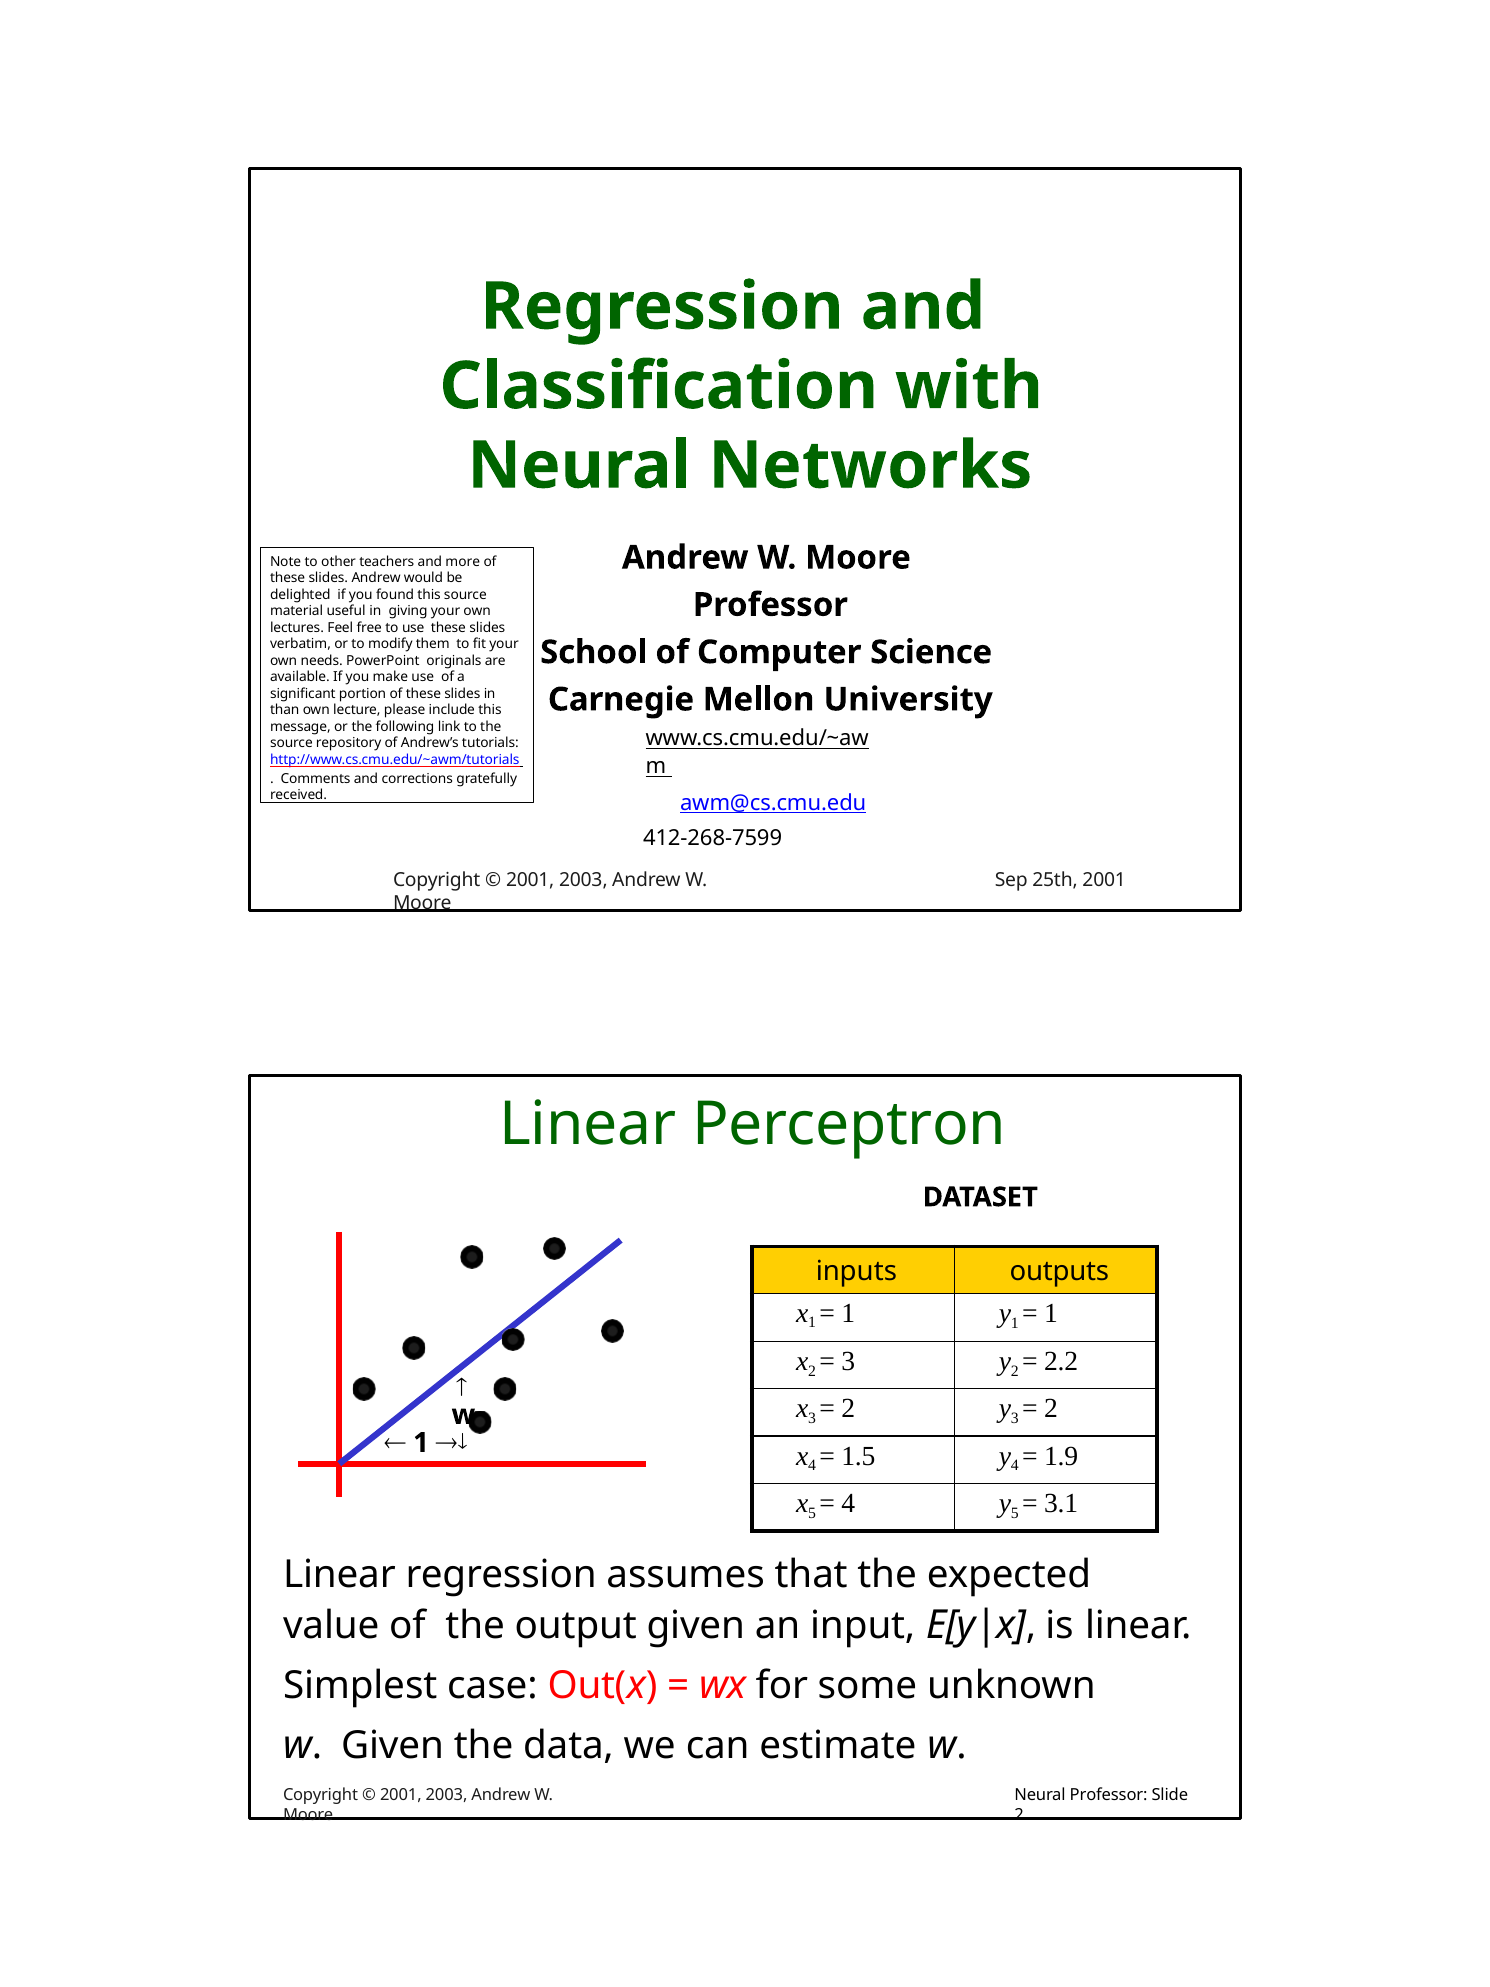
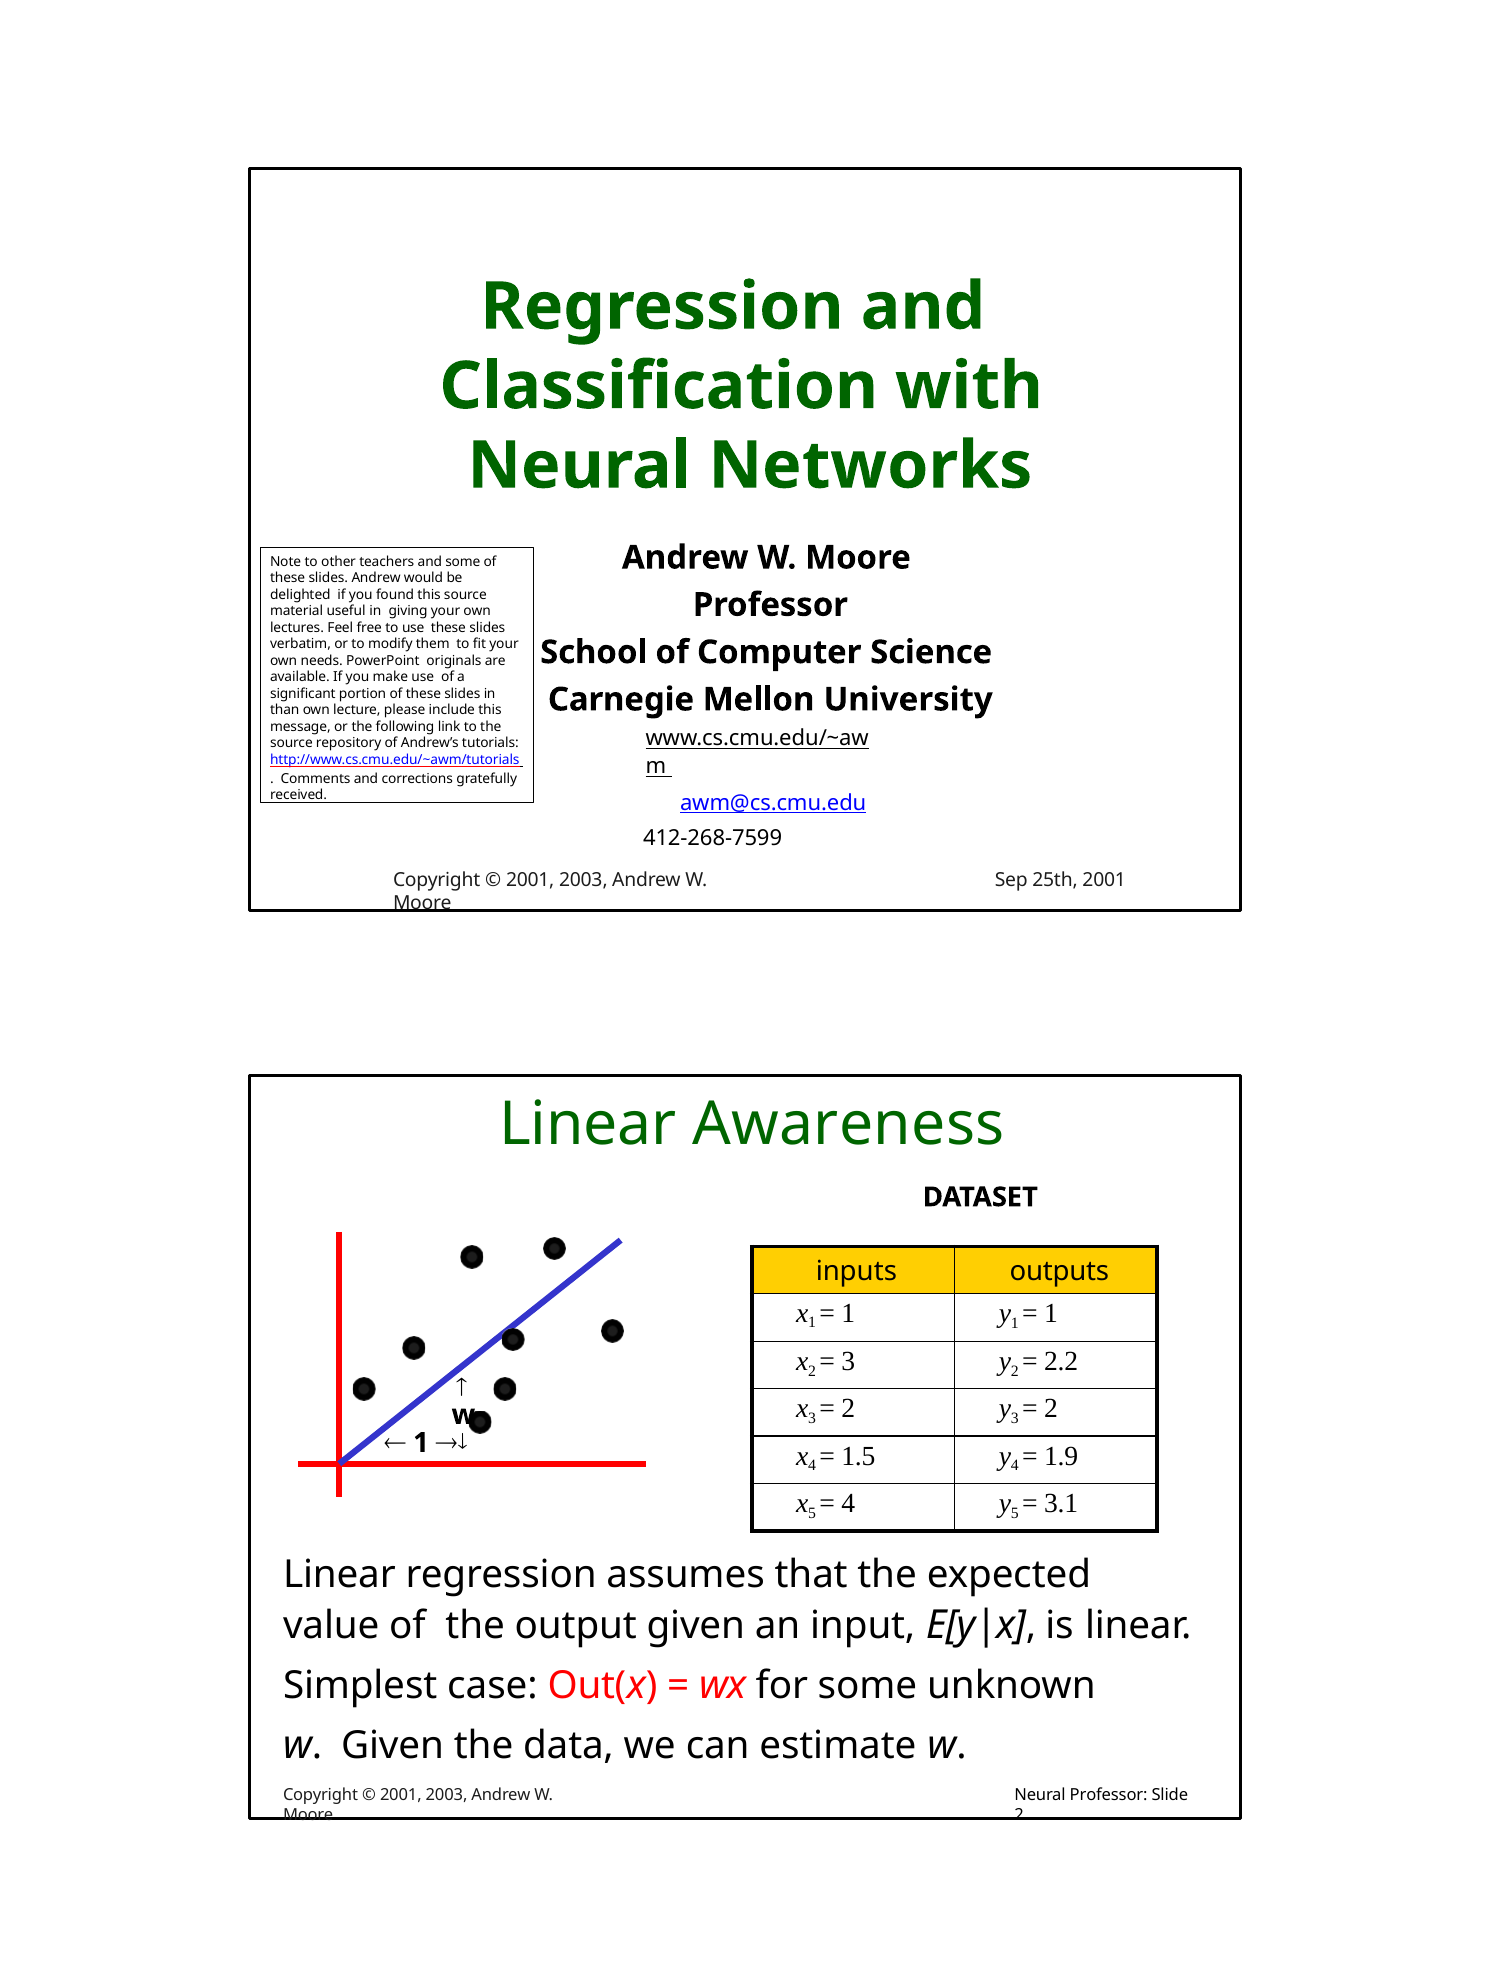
and more: more -> some (463, 562)
Perceptron: Perceptron -> Awareness (849, 1124)
